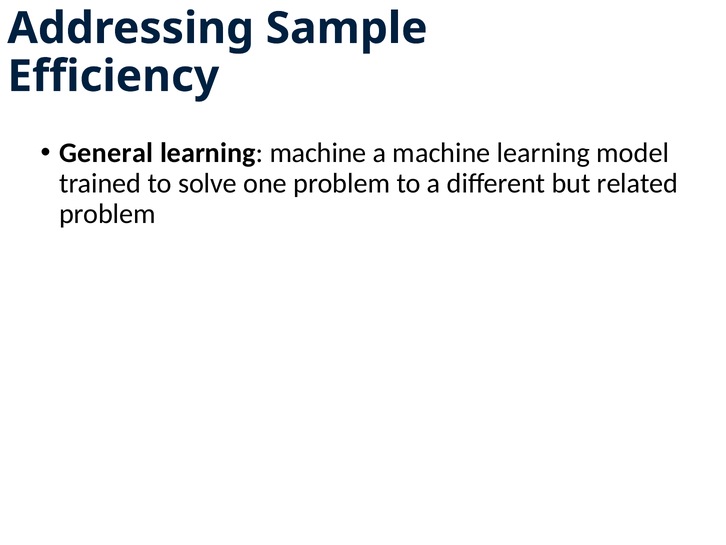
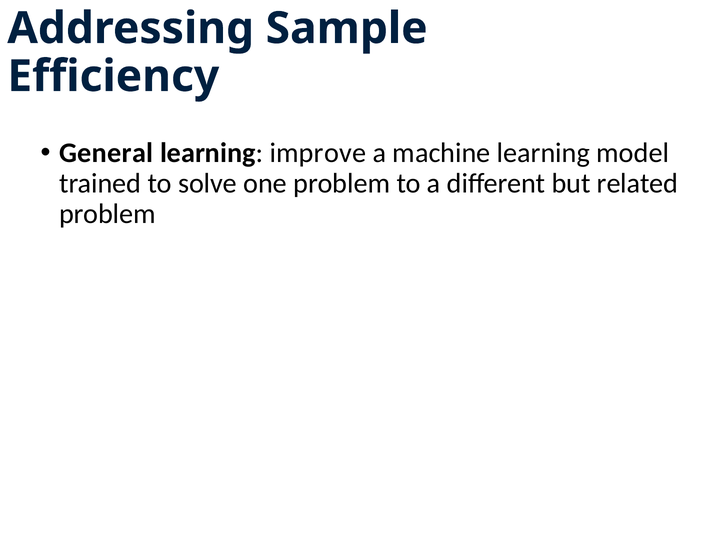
learning machine: machine -> improve (318, 153)
